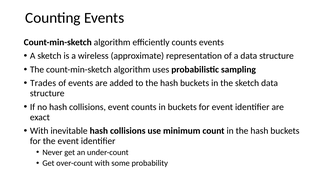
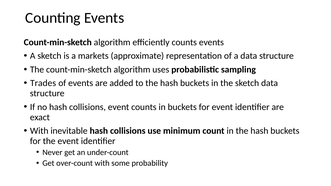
wireless: wireless -> markets (93, 56)
